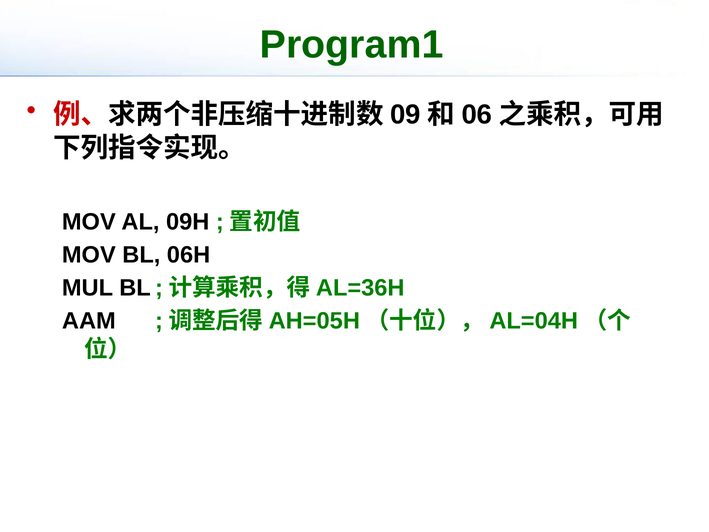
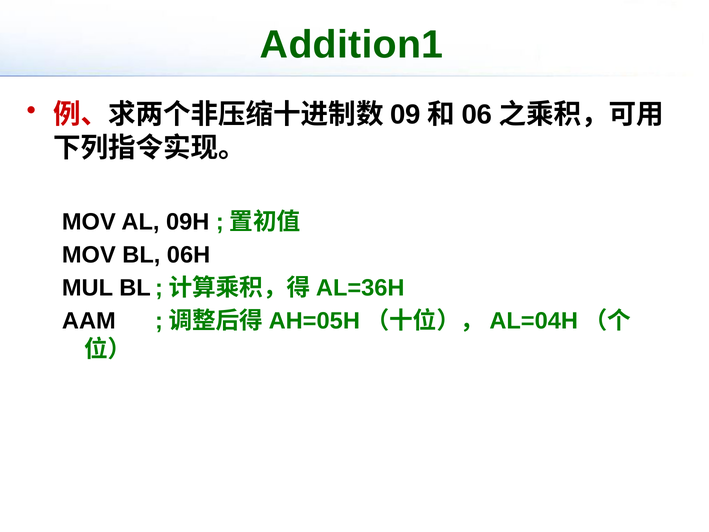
Program1: Program1 -> Addition1 (352, 45)
